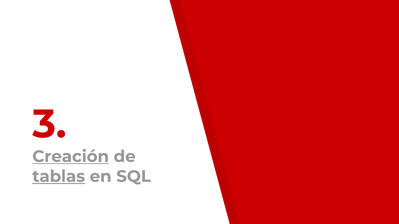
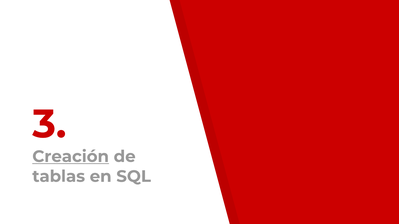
tablas underline: present -> none (59, 177)
